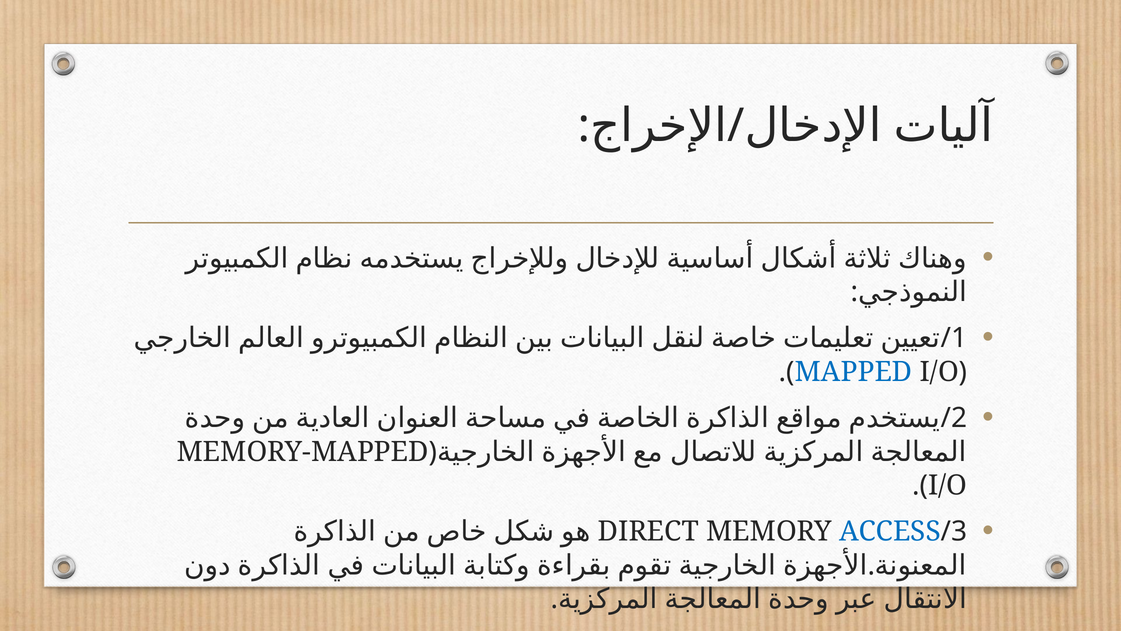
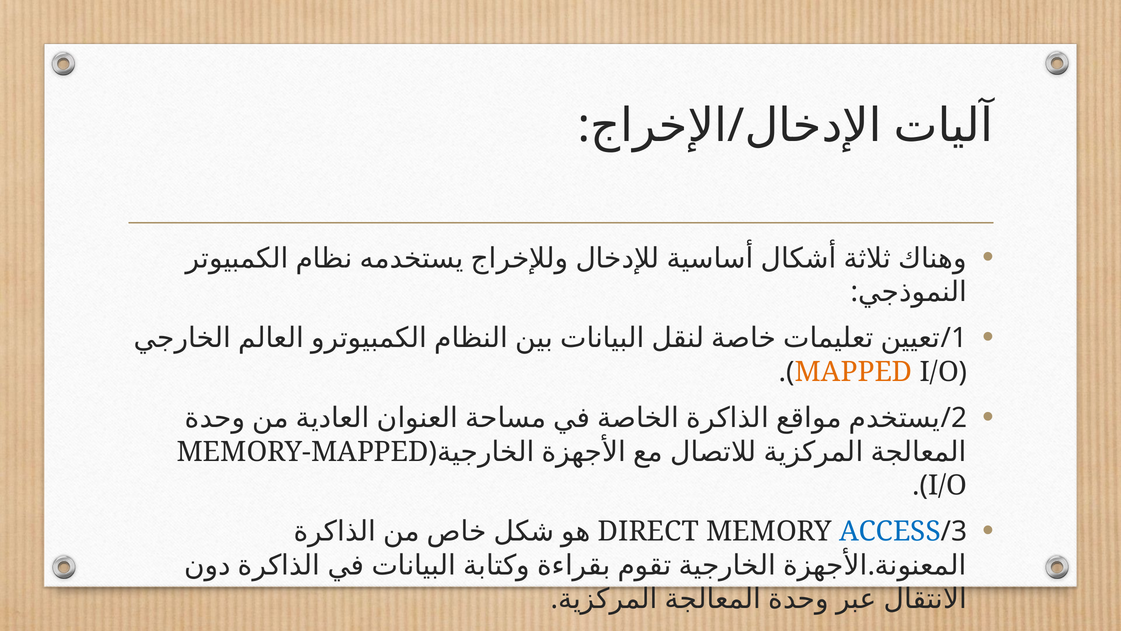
MAPPED colour: blue -> orange (854, 372)
